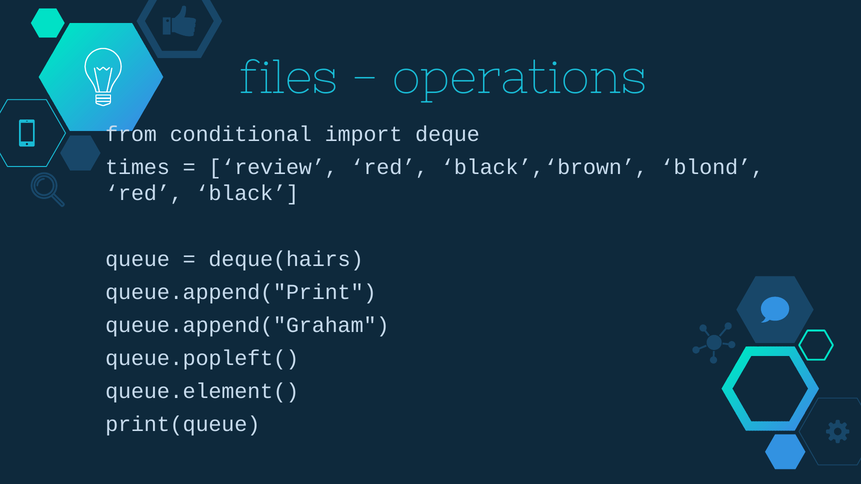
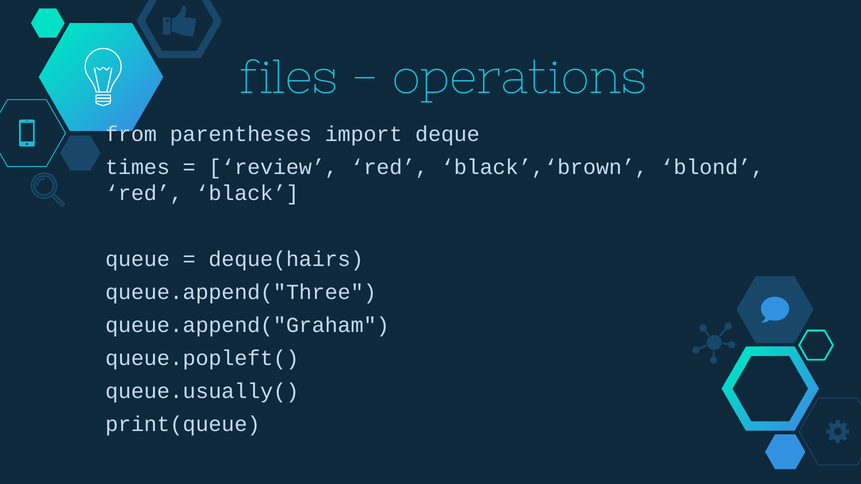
conditional: conditional -> parentheses (241, 134)
queue.append("Print: queue.append("Print -> queue.append("Three (241, 292)
queue.element(: queue.element( -> queue.usually( (202, 391)
